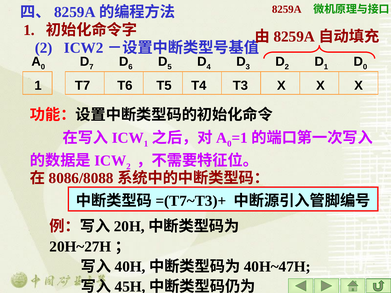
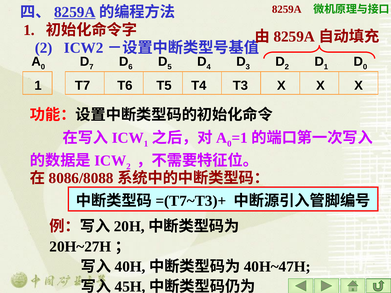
8259A underline: none -> present (75, 12)
